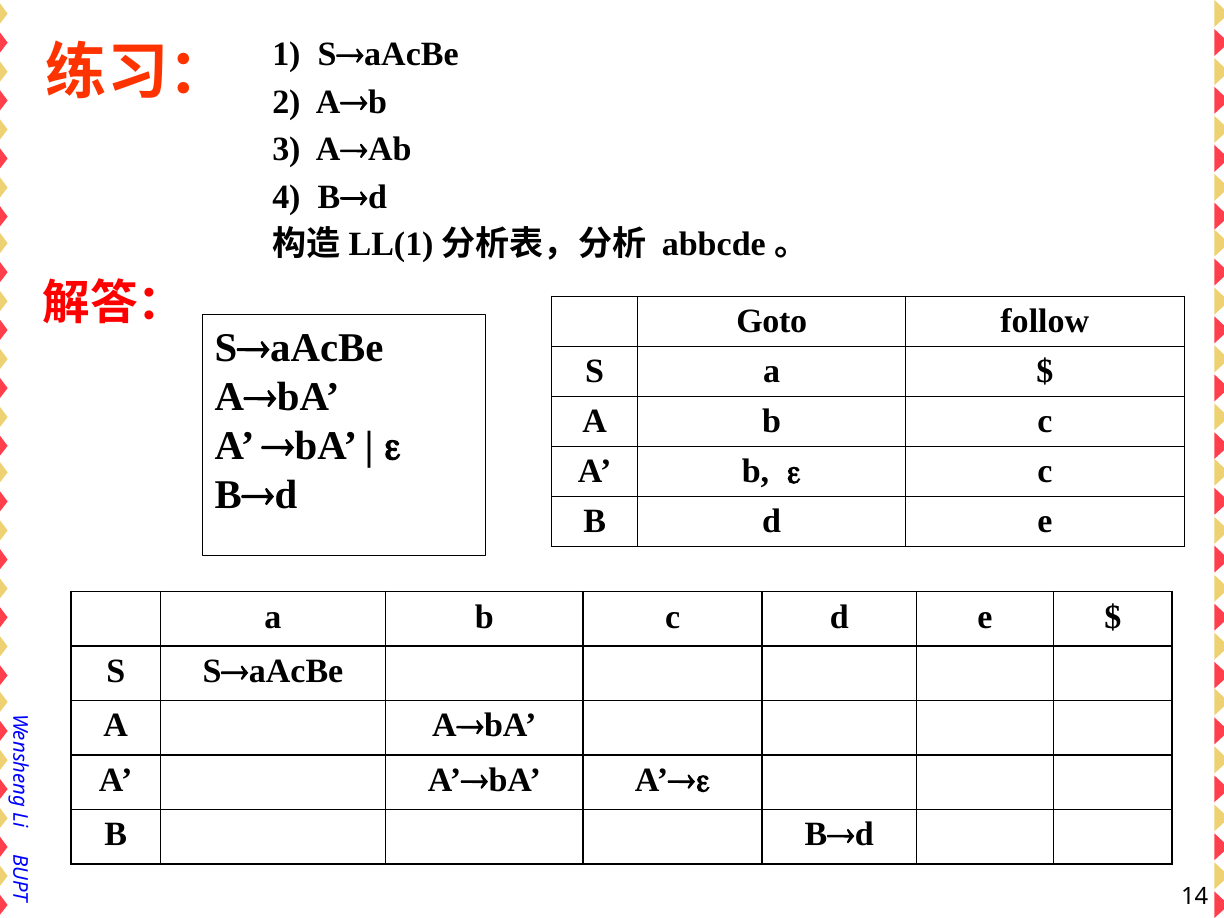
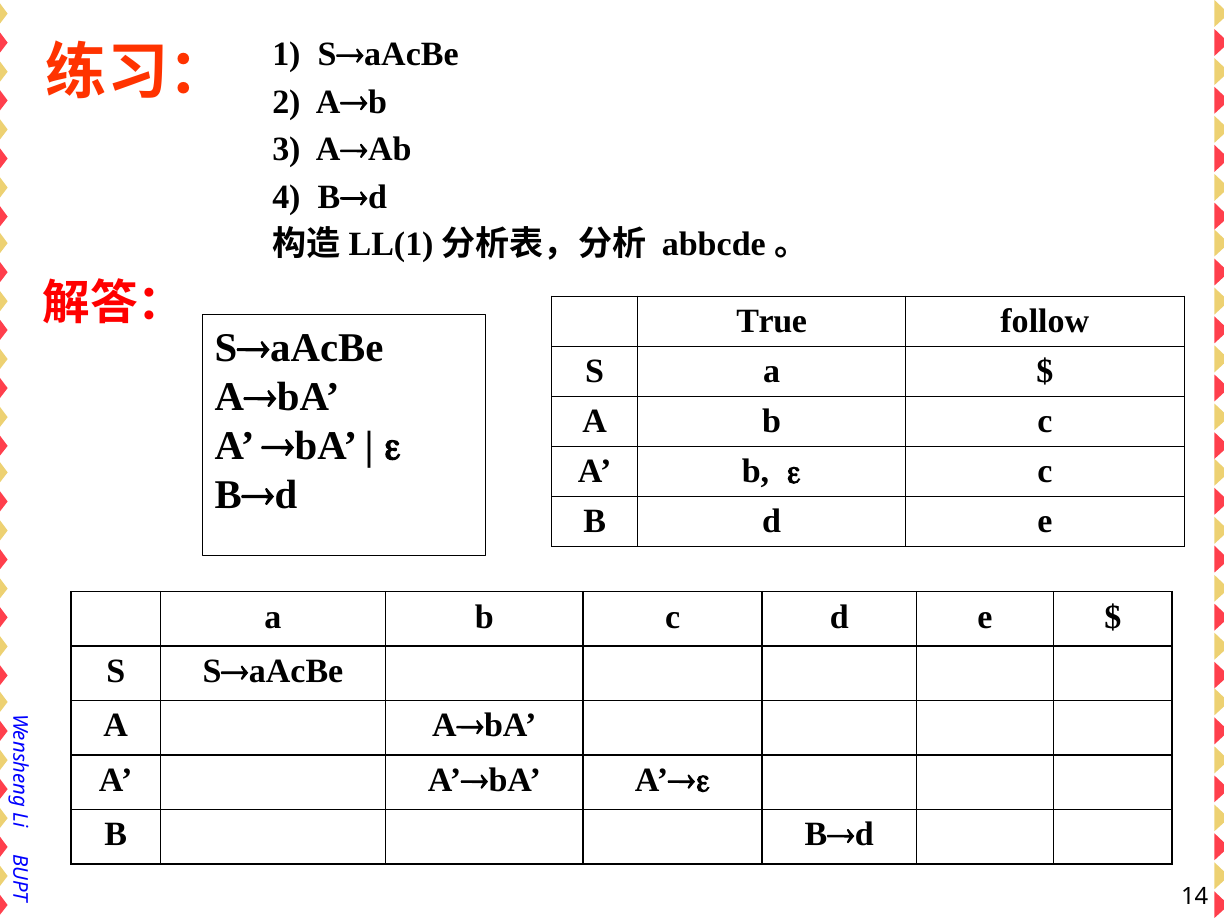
Goto: Goto -> True (772, 322)
